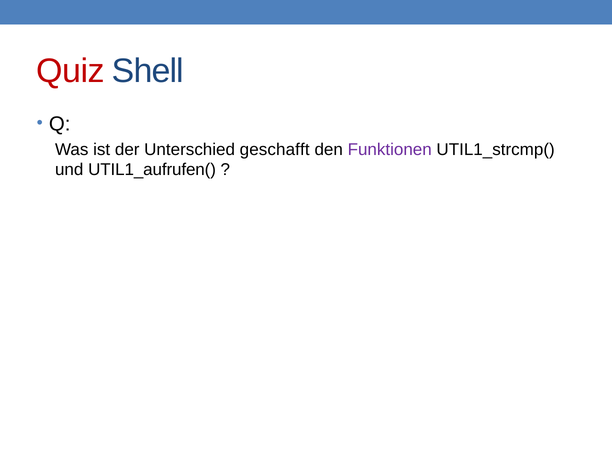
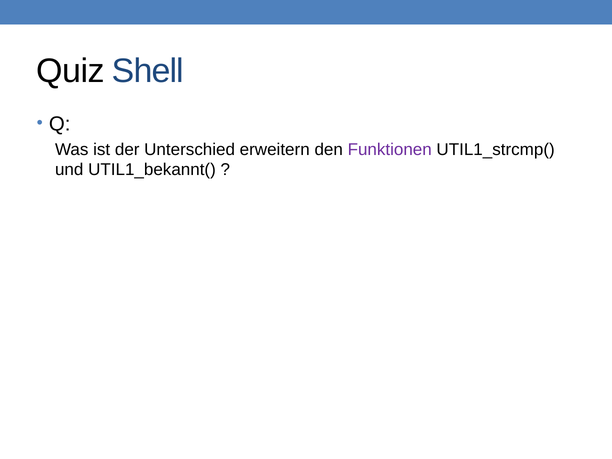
Quiz colour: red -> black (71, 71)
geschafft: geschafft -> erweitern (275, 149)
UTIL1_aufrufen(: UTIL1_aufrufen( -> UTIL1_bekannt( (152, 170)
